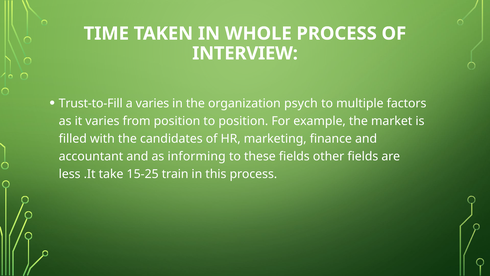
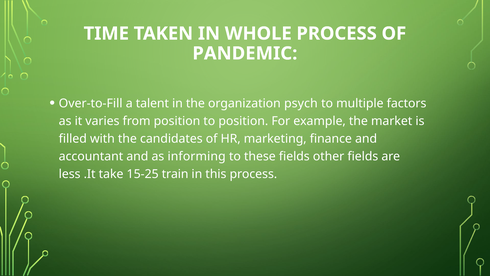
INTERVIEW: INTERVIEW -> PANDEMIC (245, 53)
Trust-to-Fill: Trust-to-Fill -> Over-to-Fill (91, 103)
a varies: varies -> talent (152, 103)
